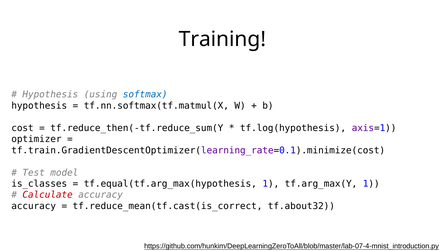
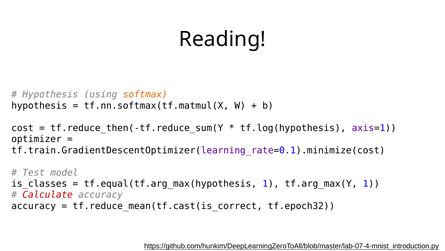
Training: Training -> Reading (222, 39)
softmax colour: blue -> orange (145, 94)
tf.about32: tf.about32 -> tf.epoch32 (301, 206)
